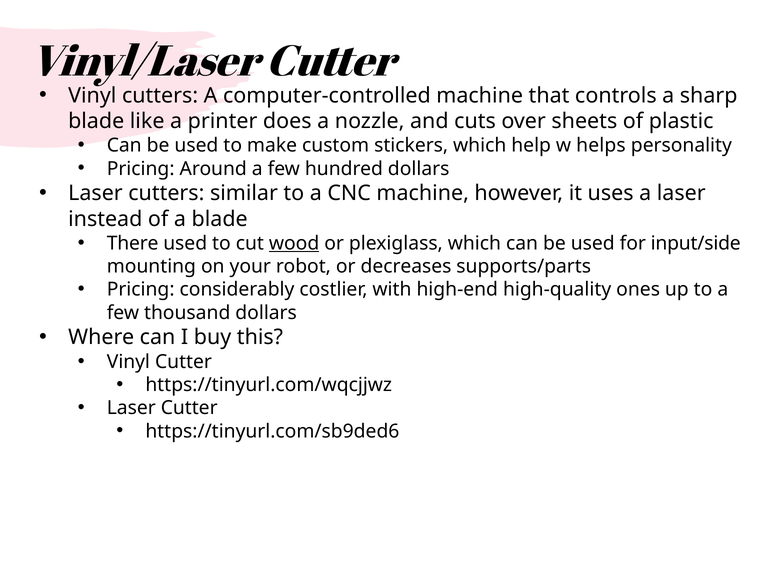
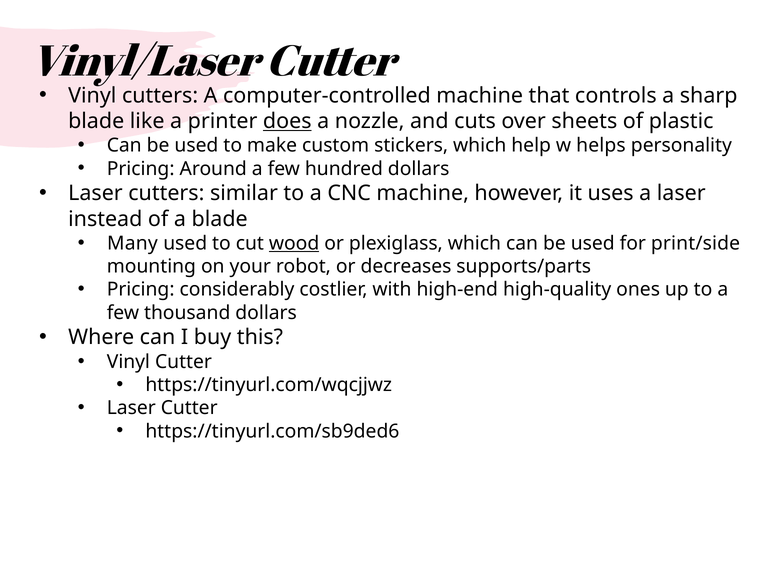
does underline: none -> present (287, 121)
There: There -> Many (132, 243)
input/side: input/side -> print/side (696, 243)
